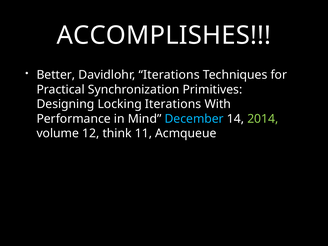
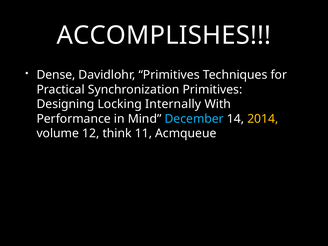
Better: Better -> Dense (56, 75)
Davidlohr Iterations: Iterations -> Primitives (169, 75)
Locking Iterations: Iterations -> Internally (173, 104)
2014 colour: light green -> yellow (263, 119)
